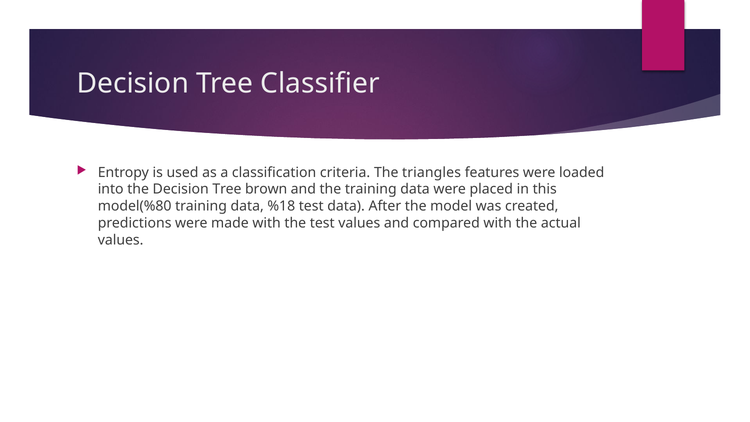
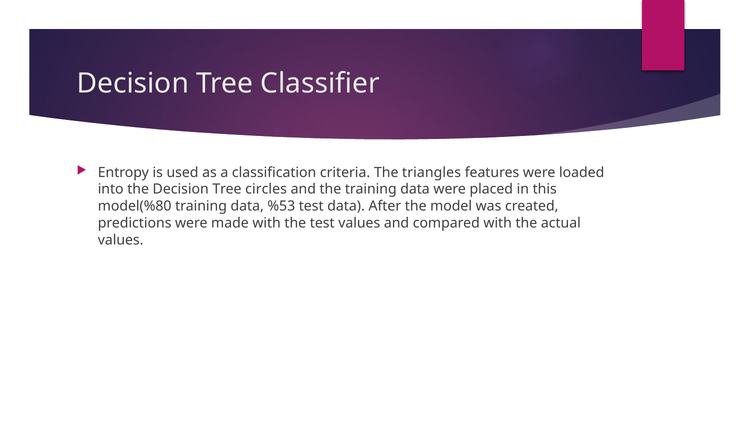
brown: brown -> circles (266, 189)
%18: %18 -> %53 (281, 206)
